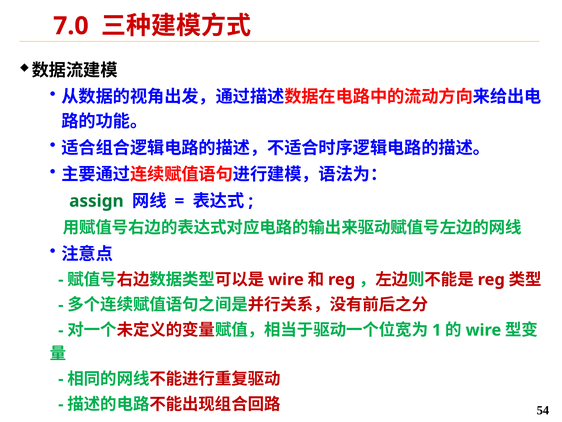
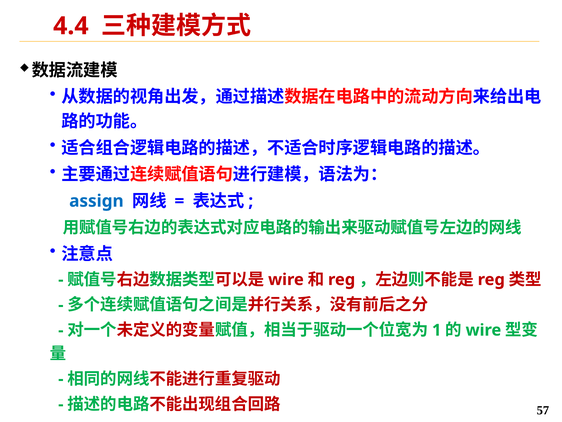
7.0: 7.0 -> 4.4 (71, 26)
assign colour: green -> blue (96, 201)
54: 54 -> 57 (543, 410)
